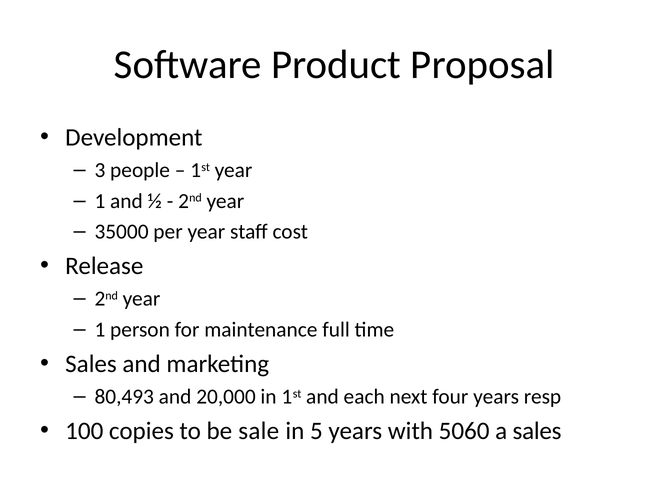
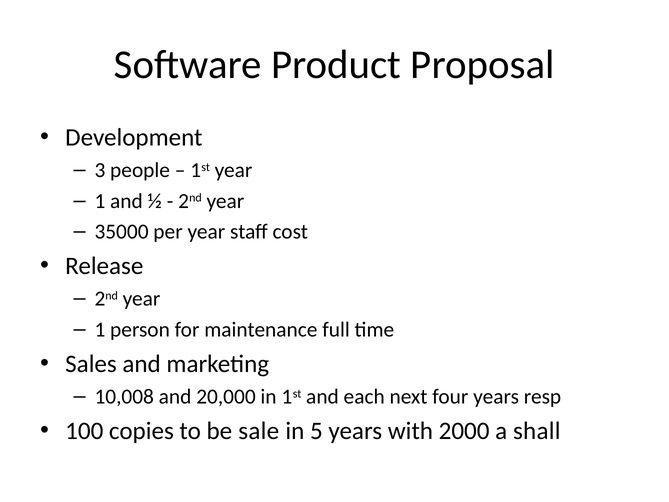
80,493: 80,493 -> 10,008 (124, 396)
5060: 5060 -> 2000 (464, 431)
a sales: sales -> shall (537, 431)
